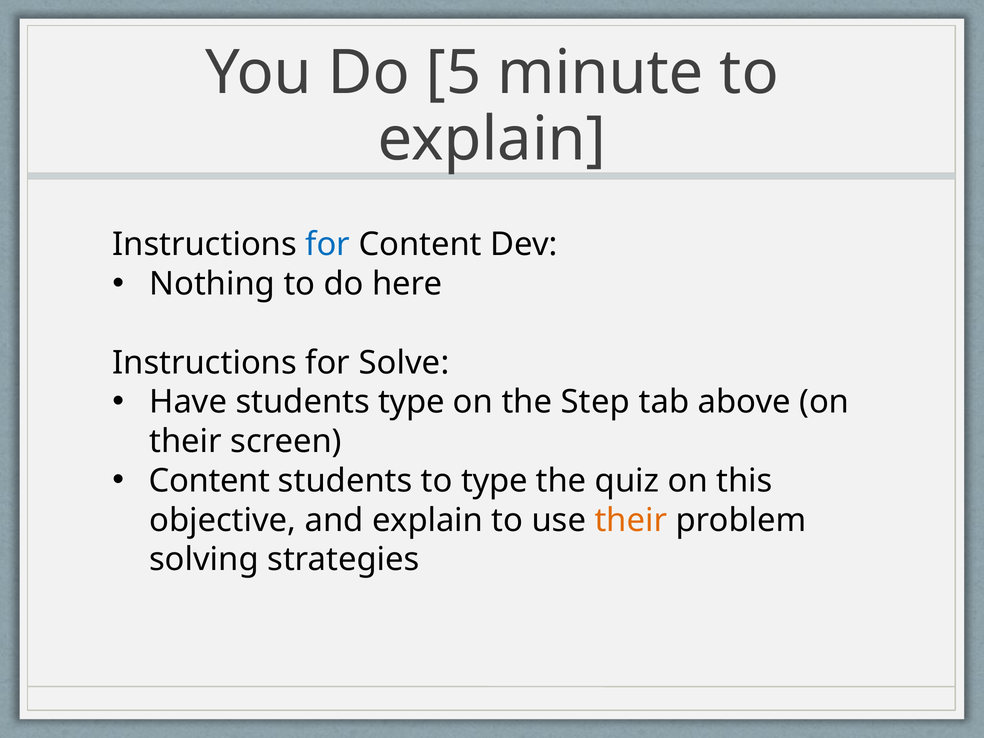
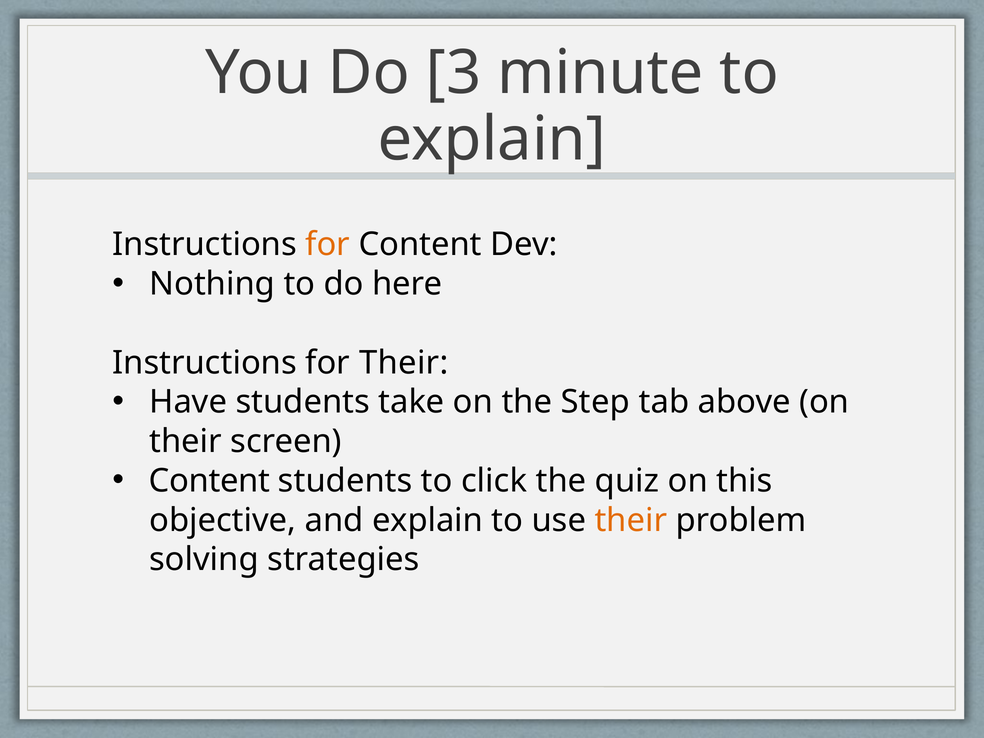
5: 5 -> 3 (454, 73)
for colour: blue -> orange (328, 245)
for Solve: Solve -> Their (404, 363)
students type: type -> take (411, 402)
to type: type -> click (494, 481)
